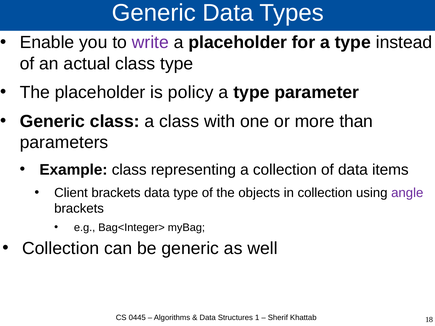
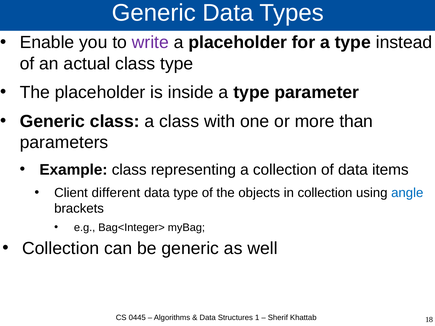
policy: policy -> inside (191, 92)
Client brackets: brackets -> different (116, 193)
angle colour: purple -> blue (407, 193)
